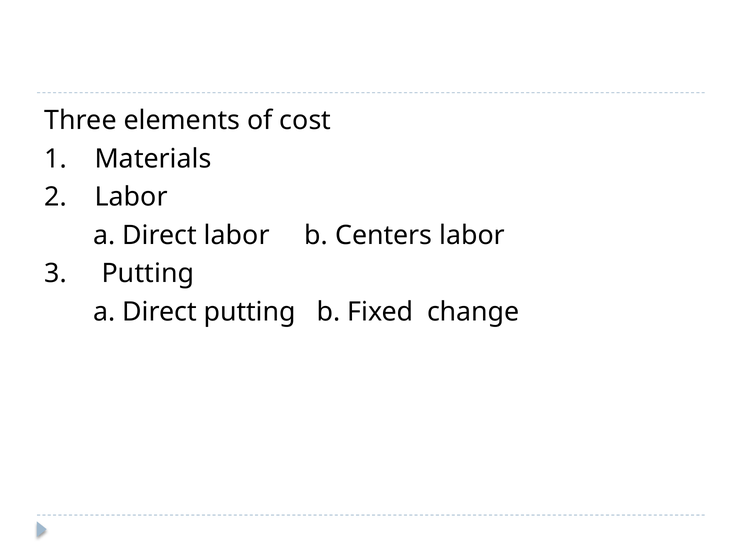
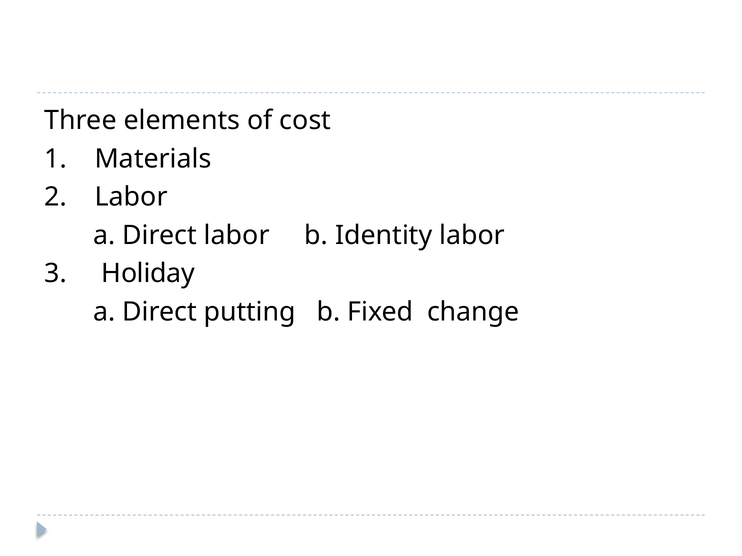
Centers: Centers -> Identity (384, 236)
3 Putting: Putting -> Holiday (148, 274)
